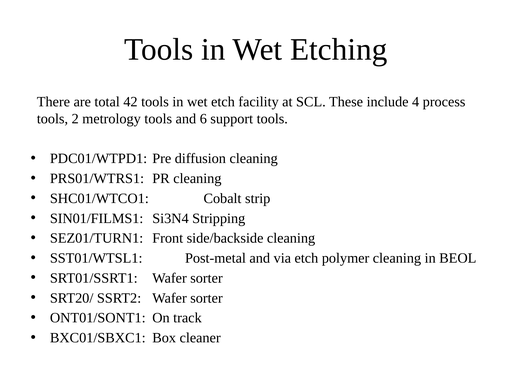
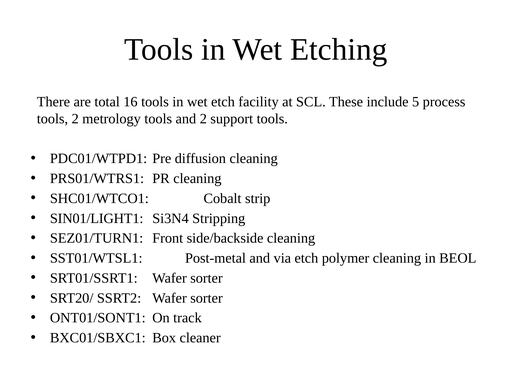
42: 42 -> 16 (130, 102)
4: 4 -> 5 (416, 102)
and 6: 6 -> 2 (203, 119)
SIN01/FILMS1: SIN01/FILMS1 -> SIN01/LIGHT1 (97, 218)
